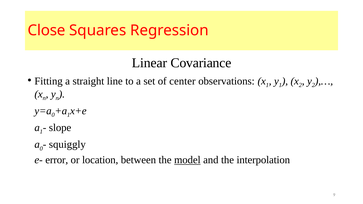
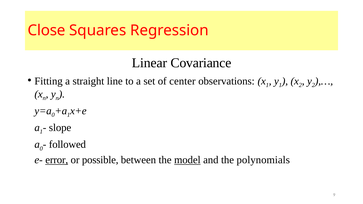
squiggly: squiggly -> followed (67, 145)
error underline: none -> present (57, 160)
location: location -> possible (100, 160)
interpolation: interpolation -> polynomials (263, 160)
